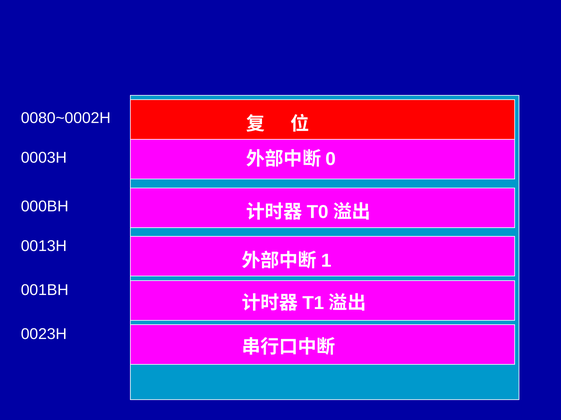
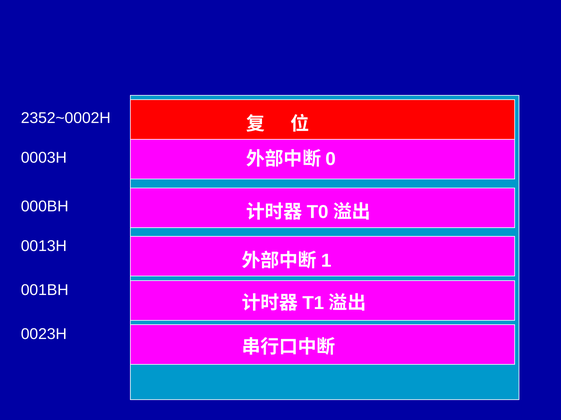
0080~0002H: 0080~0002H -> 2352~0002H (66, 118)
